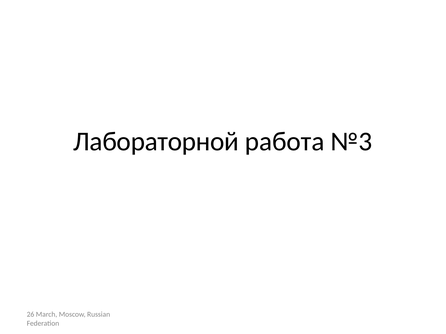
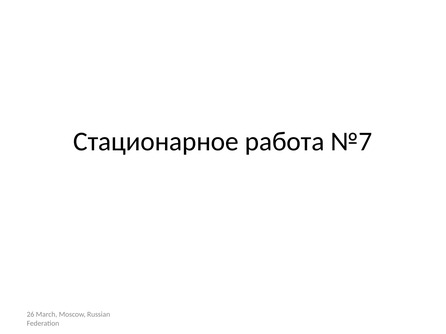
Лабораторной: Лабораторной -> Стационарное (156, 142)
№3: №3 -> №7 (351, 142)
